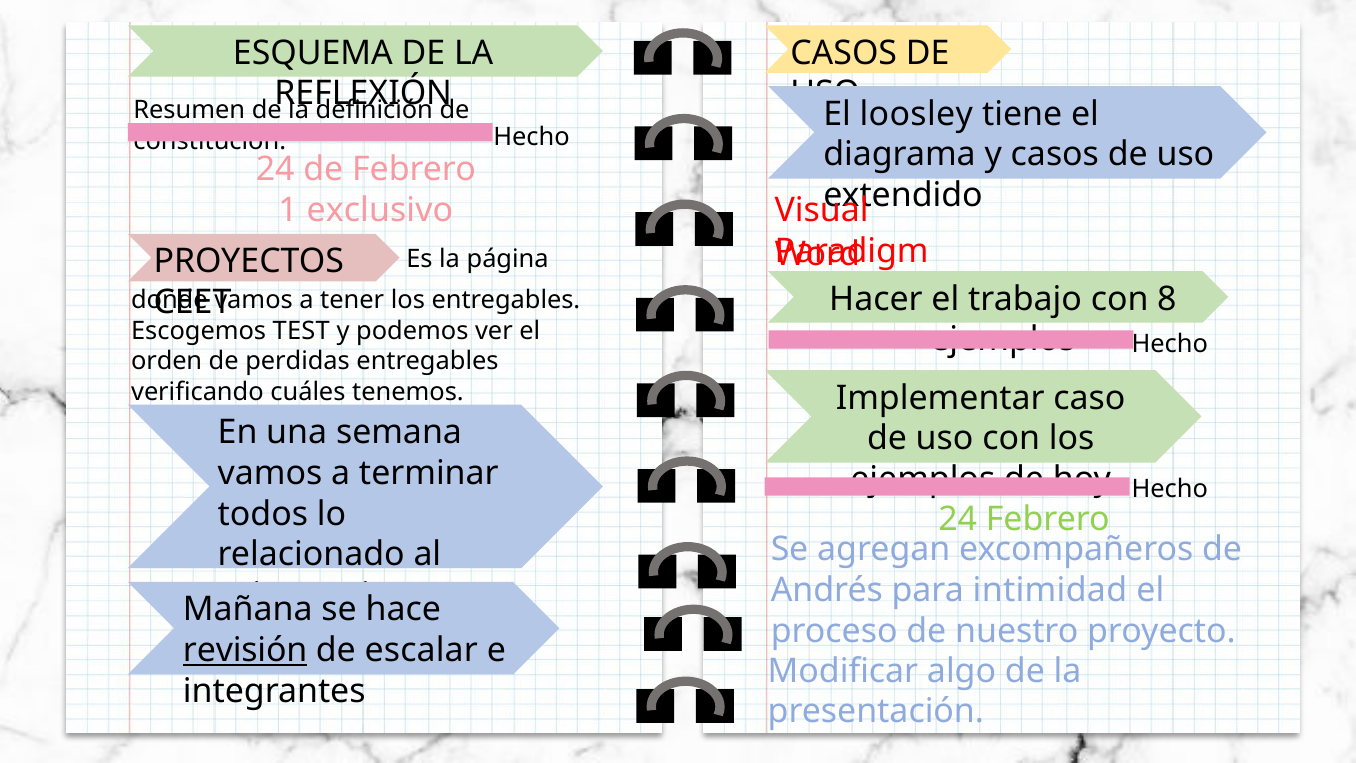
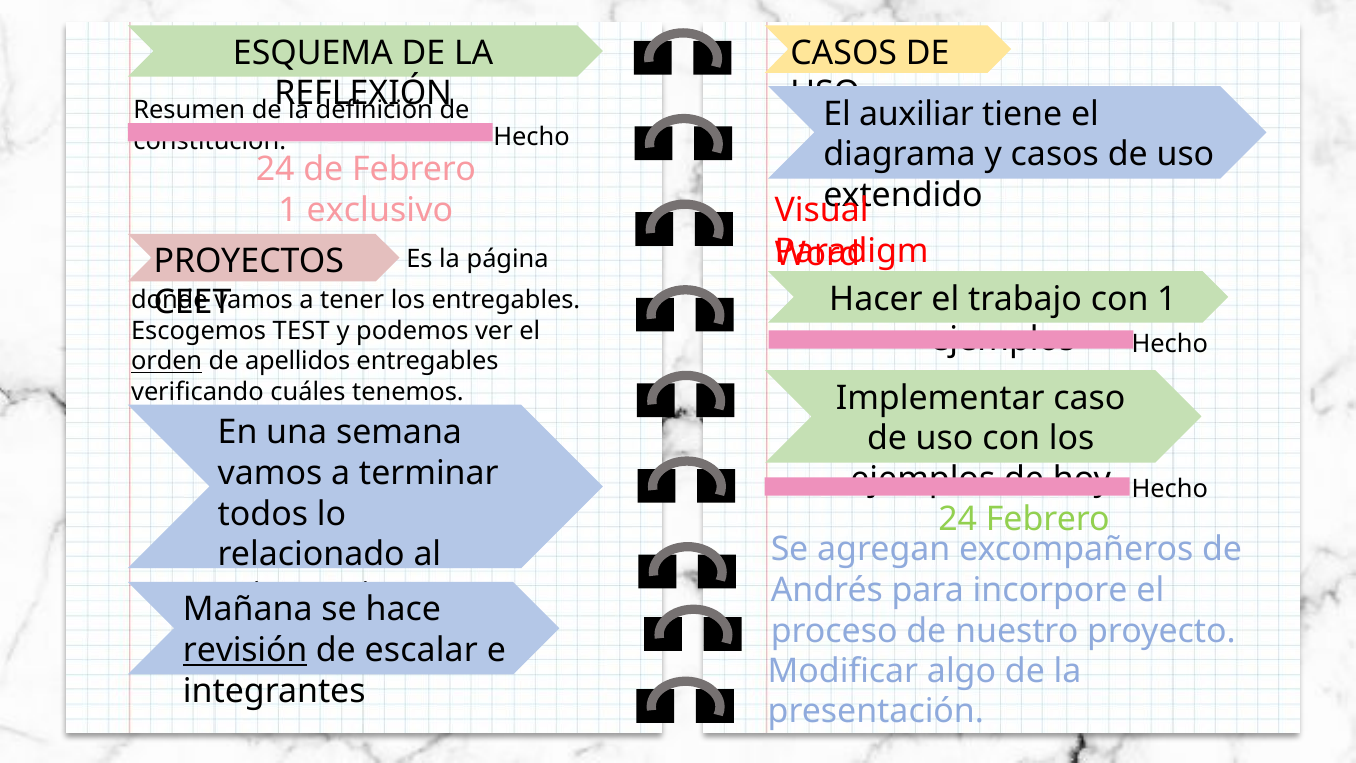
loosley: loosley -> auxiliar (917, 114)
con 8: 8 -> 1 (1167, 299)
orden underline: none -> present (167, 361)
perdidas: perdidas -> apellidos (298, 361)
intimidad: intimidad -> incorpore (1050, 590)
